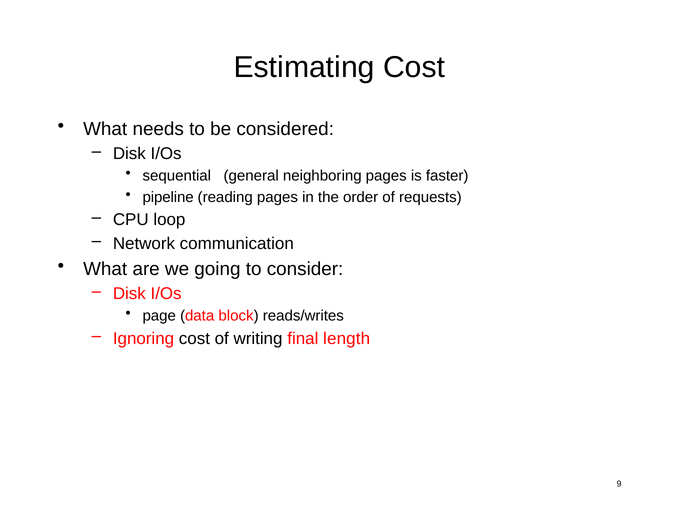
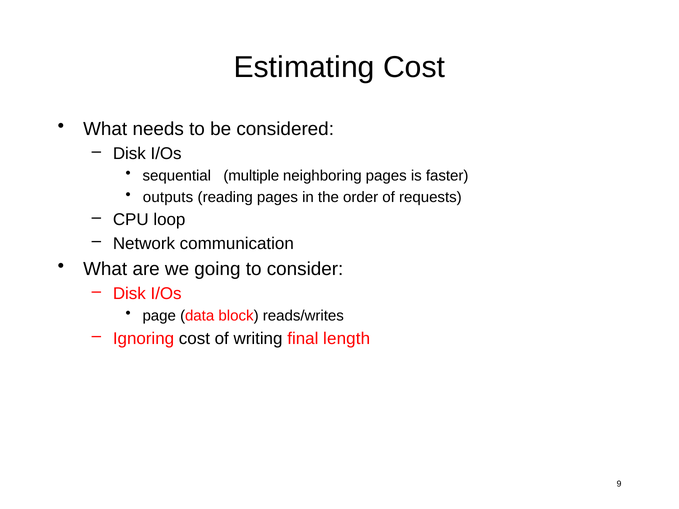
general: general -> multiple (251, 176)
pipeline: pipeline -> outputs (168, 197)
